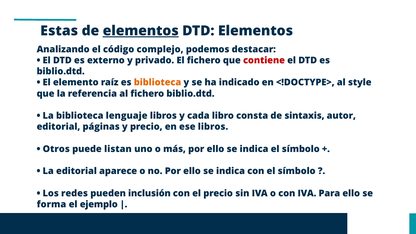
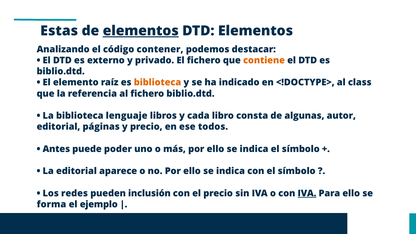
complejo: complejo -> contener (160, 49)
contiene colour: red -> orange (264, 60)
style: style -> class (360, 83)
sintaxis: sintaxis -> algunas (304, 116)
ese libros: libros -> todos (213, 127)
Otros: Otros -> Antes (56, 149)
listan: listan -> poder (118, 149)
IVA underline: none -> present (307, 193)
